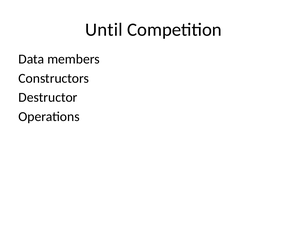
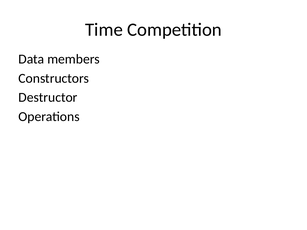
Until: Until -> Time (104, 30)
